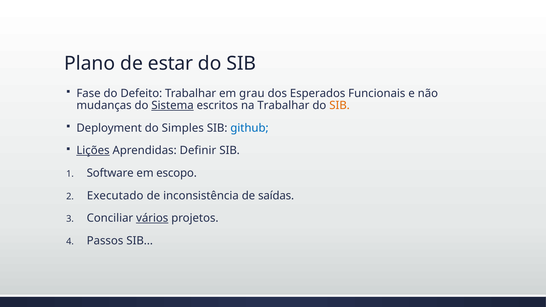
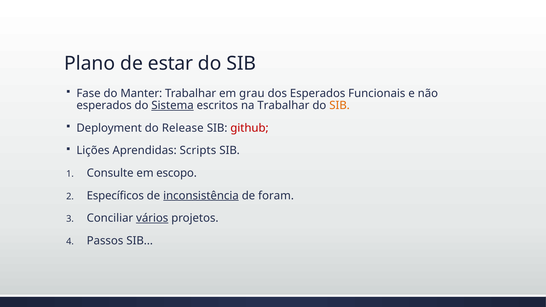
Defeito: Defeito -> Manter (141, 93)
mudanças: mudanças -> esperados (104, 106)
Simples: Simples -> Release (183, 128)
github colour: blue -> red (249, 128)
Lições underline: present -> none (93, 151)
Definir: Definir -> Scripts (198, 151)
Software: Software -> Consulte (110, 173)
Executado: Executado -> Específicos (115, 196)
inconsistência underline: none -> present (201, 196)
saídas: saídas -> foram (276, 196)
